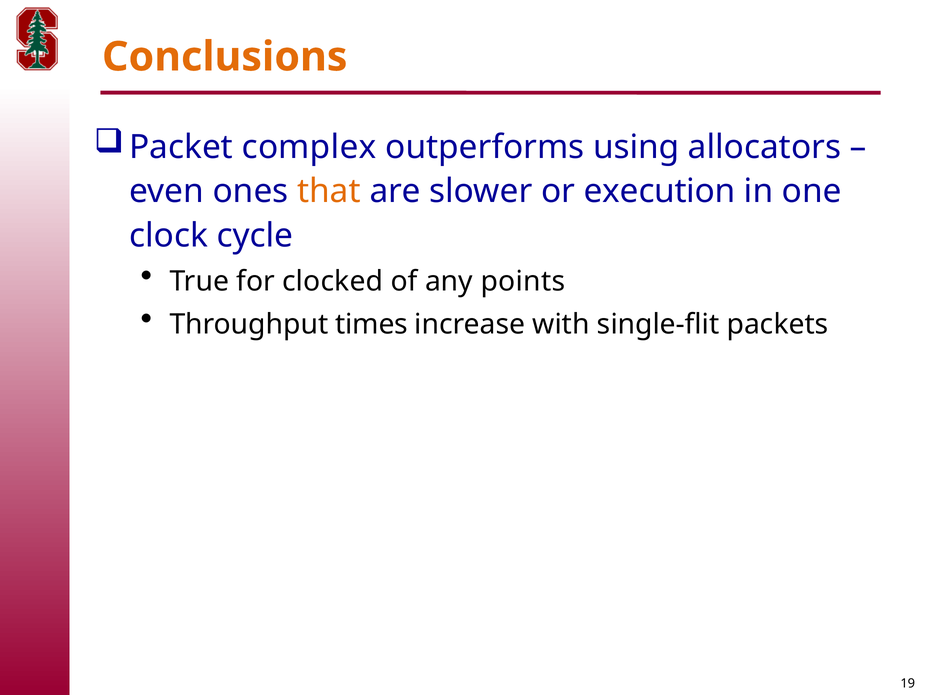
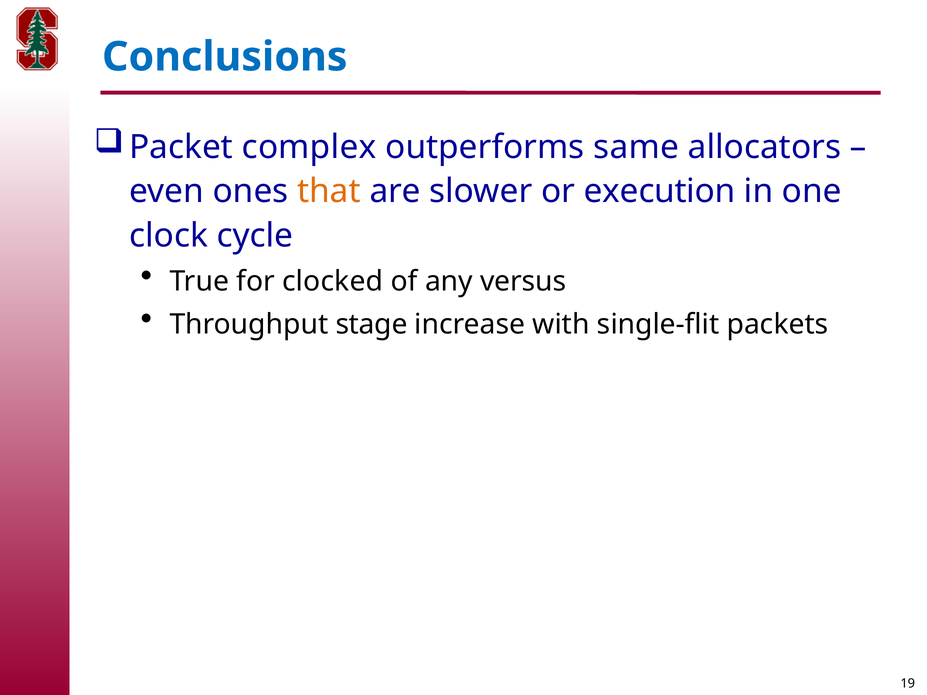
Conclusions colour: orange -> blue (225, 57)
using: using -> same (636, 147)
points: points -> versus (523, 281)
times: times -> stage (372, 324)
